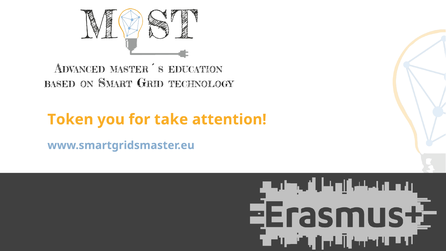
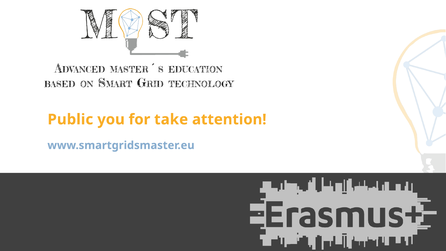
Token: Token -> Public (70, 119)
